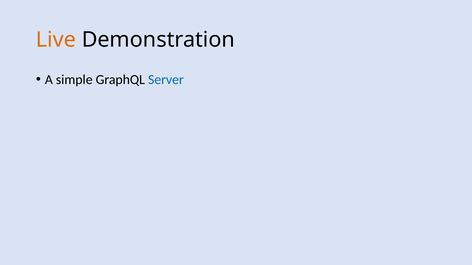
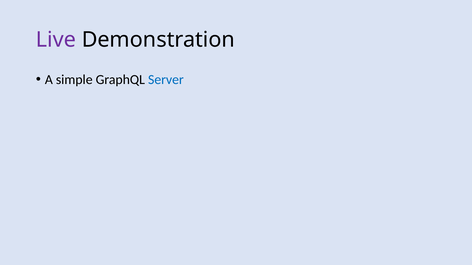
Live colour: orange -> purple (56, 40)
